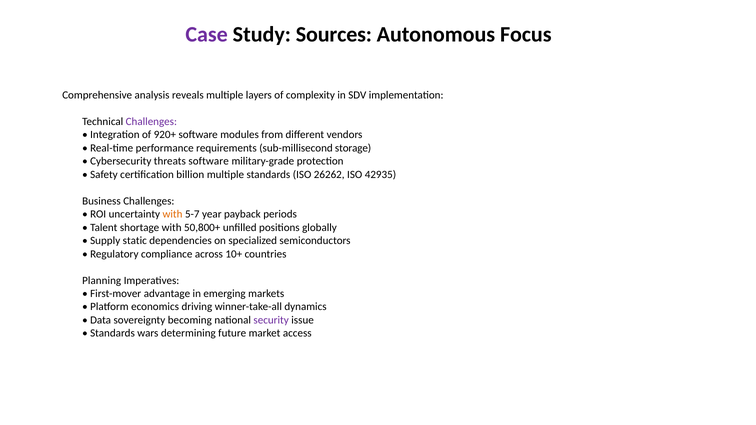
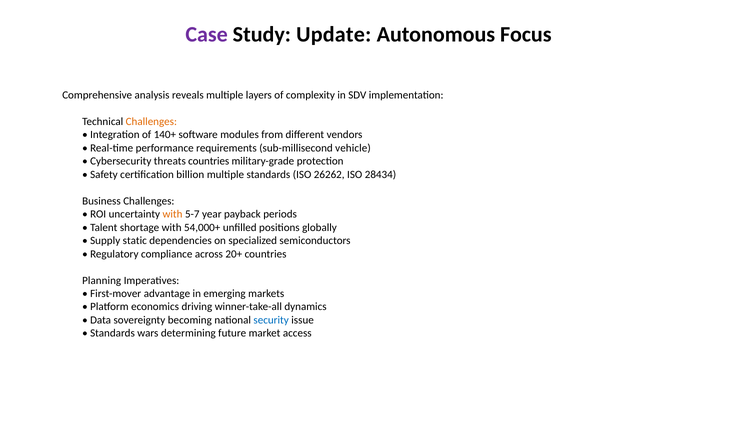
Sources: Sources -> Update (334, 35)
Challenges colour: purple -> orange (151, 122)
920+: 920+ -> 140+ (165, 135)
storage: storage -> vehicle (353, 148)
threats software: software -> countries (209, 161)
42935: 42935 -> 28434 (380, 175)
50,800+: 50,800+ -> 54,000+ (202, 228)
10+: 10+ -> 20+ (234, 254)
security colour: purple -> blue (271, 320)
